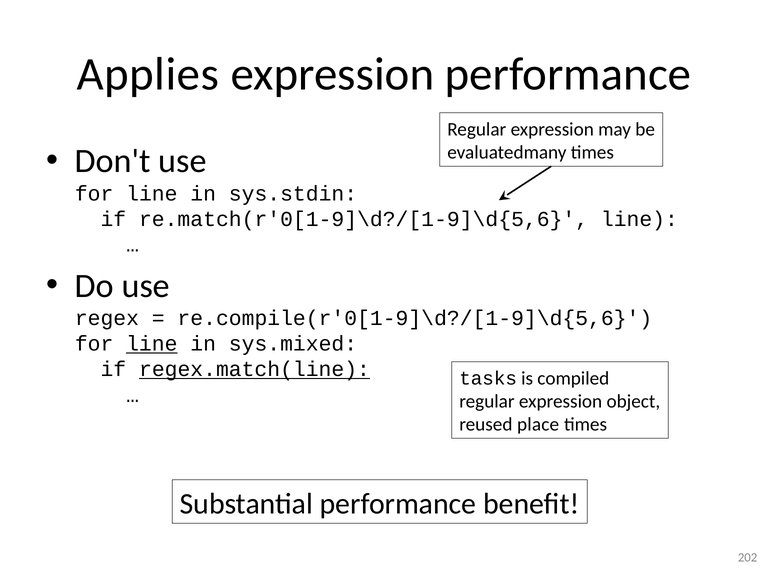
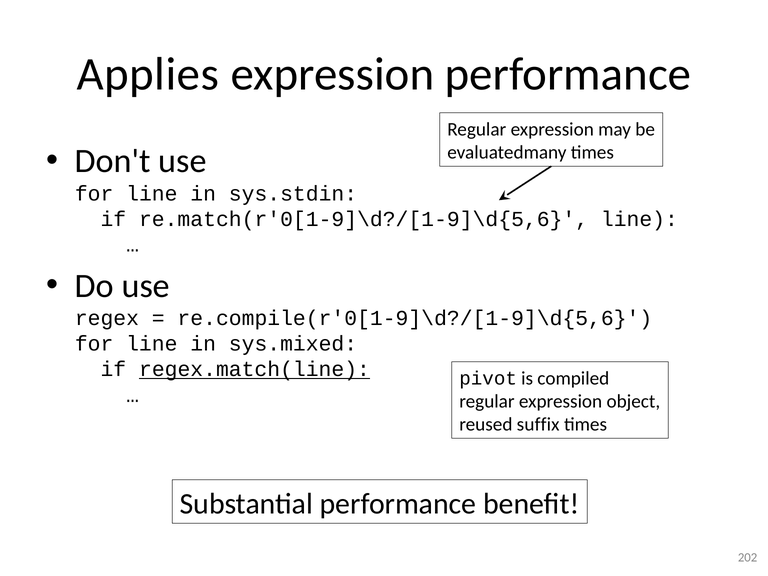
line underline: present -> none (152, 344)
tasks: tasks -> pivot (488, 378)
place: place -> suffix (538, 424)
